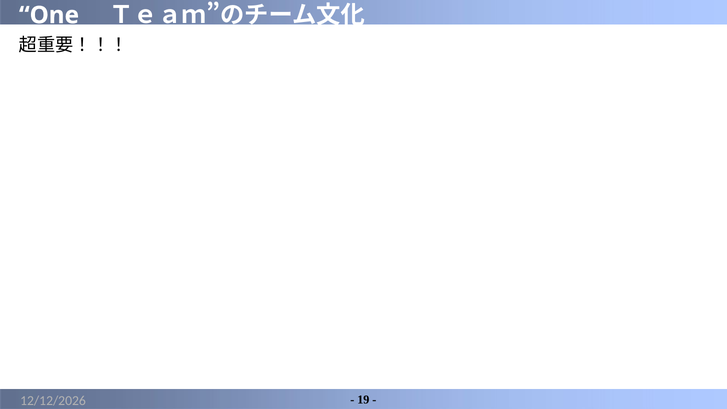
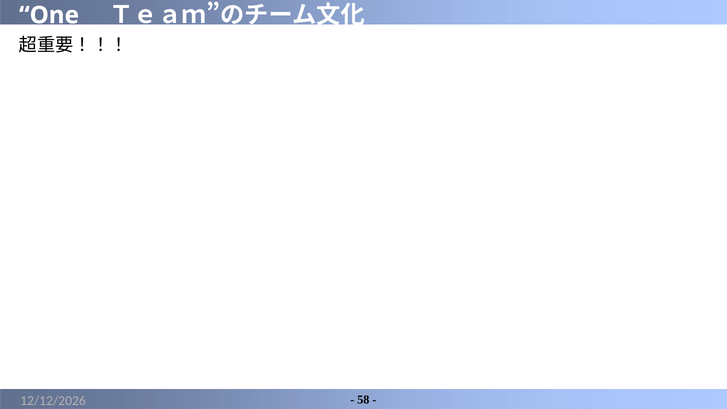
19: 19 -> 58 (363, 400)
